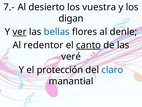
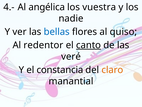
7.-: 7.- -> 4.- (9, 7)
desierto: desierto -> angélica (47, 7)
digan: digan -> nadie (71, 18)
ver underline: present -> none (20, 32)
denle: denle -> quiso (123, 32)
protección: protección -> constancia (60, 70)
claro colour: blue -> orange (112, 70)
